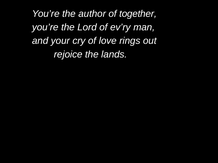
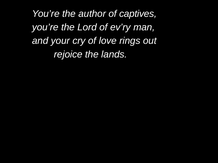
together: together -> captives (138, 14)
